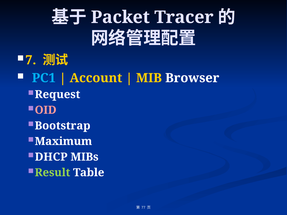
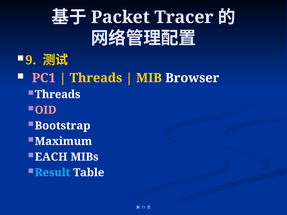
7: 7 -> 9 (31, 60)
PC1 colour: light blue -> pink (44, 78)
Account: Account -> Threads (96, 78)
Request: Request -> Threads (58, 95)
DHCP: DHCP -> EACH (51, 157)
Result colour: light green -> light blue (52, 173)
